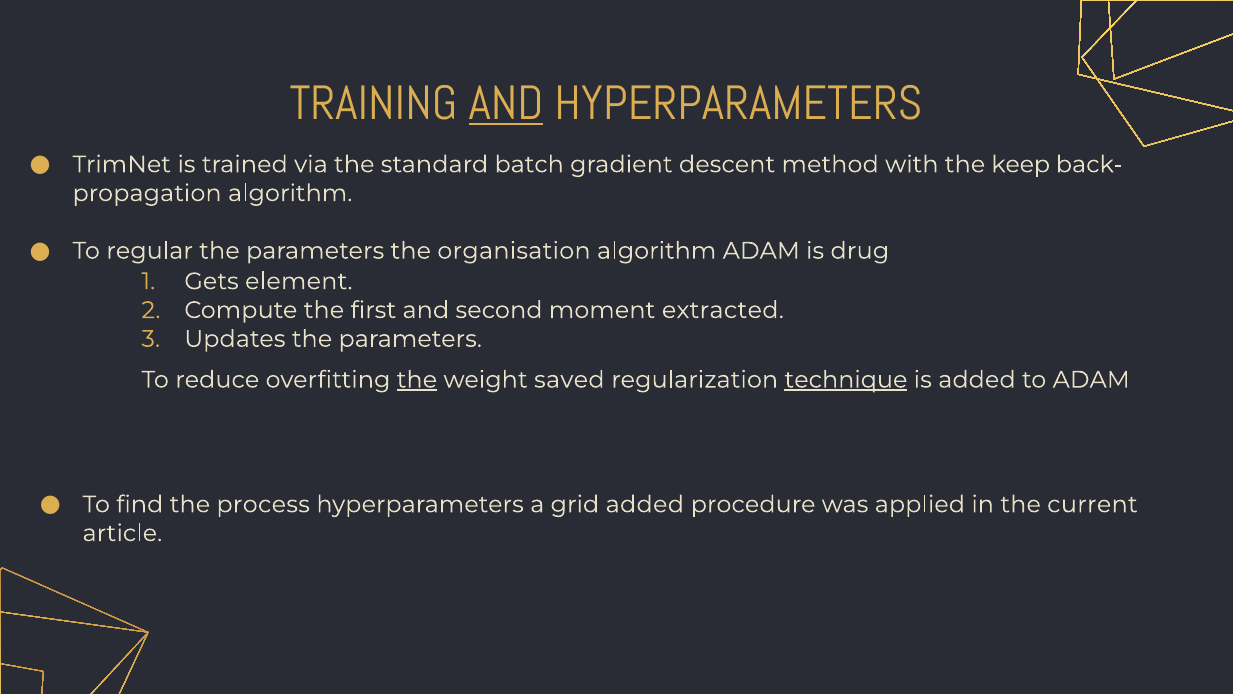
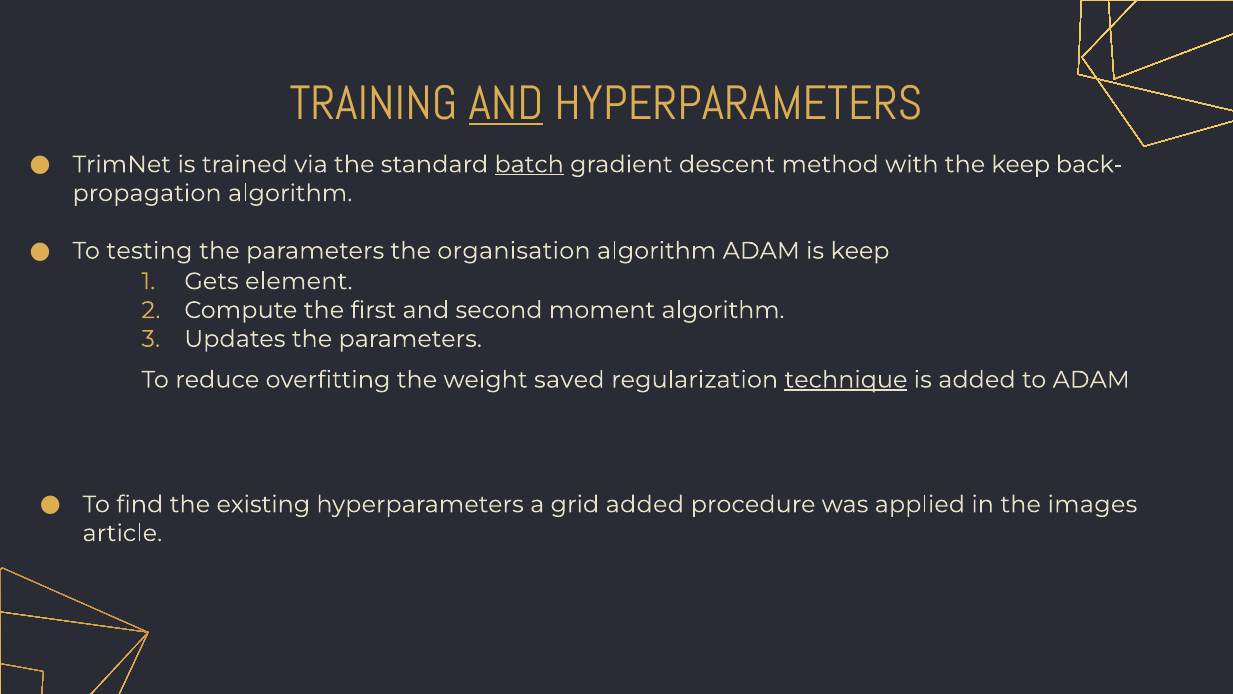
batch underline: none -> present (529, 164)
regular: regular -> testing (149, 251)
is drug: drug -> keep (860, 251)
moment extracted: extracted -> algorithm (723, 310)
the underline: present -> none (417, 380)
process: process -> existing (263, 504)
current: current -> images (1092, 504)
